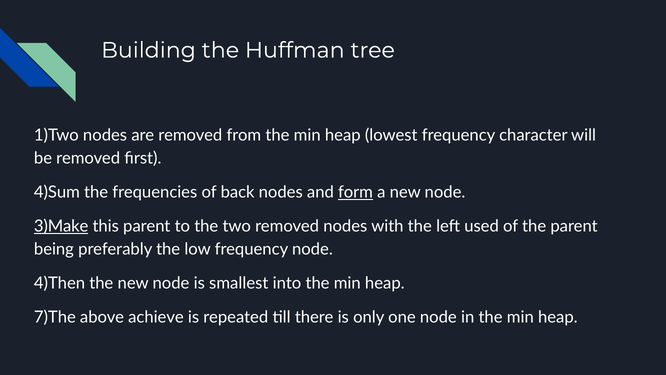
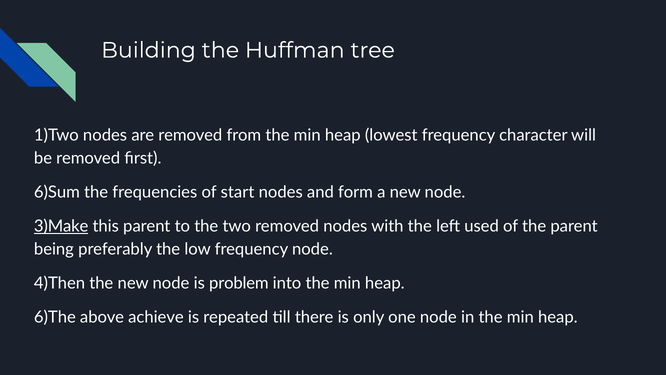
4)Sum: 4)Sum -> 6)Sum (57, 192)
back: back -> start (238, 192)
form underline: present -> none (356, 192)
smallest: smallest -> problem (239, 283)
7)The: 7)The -> 6)The (55, 317)
